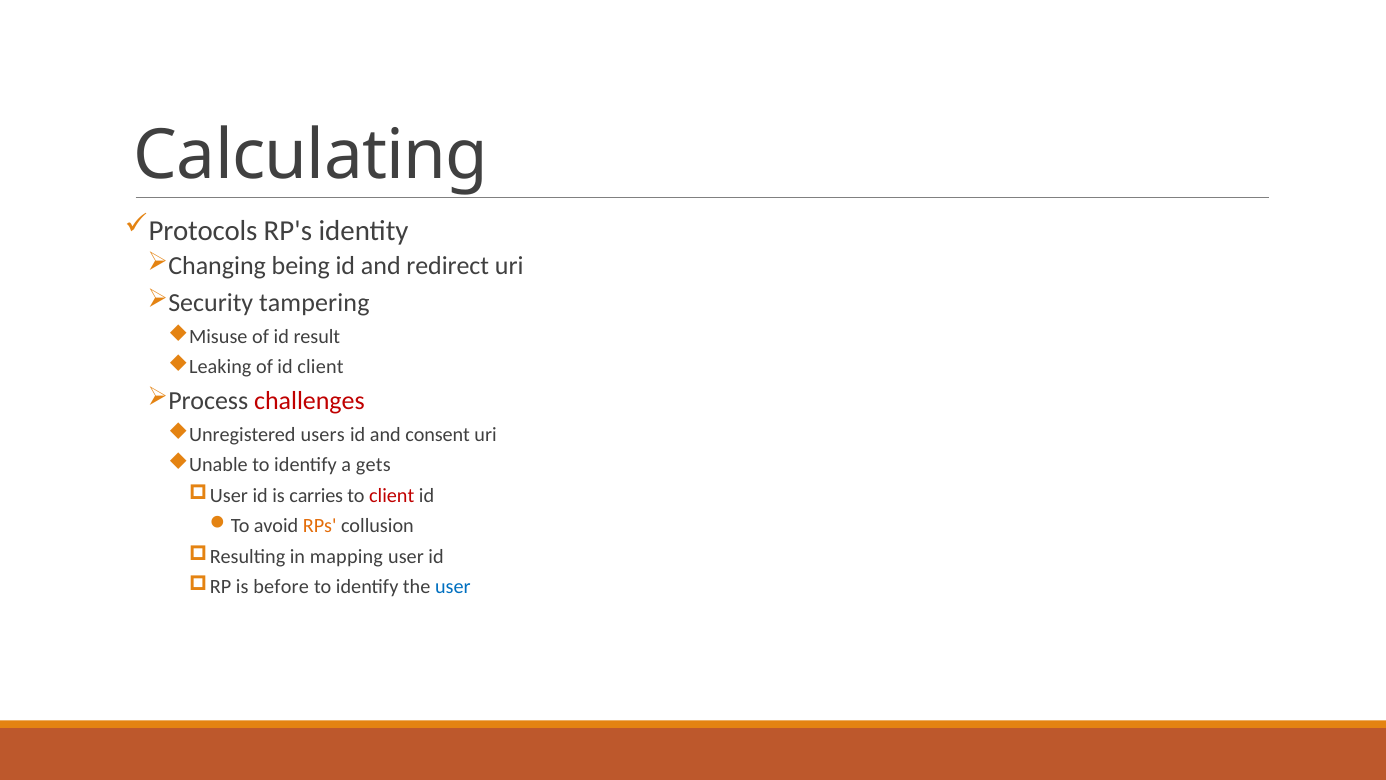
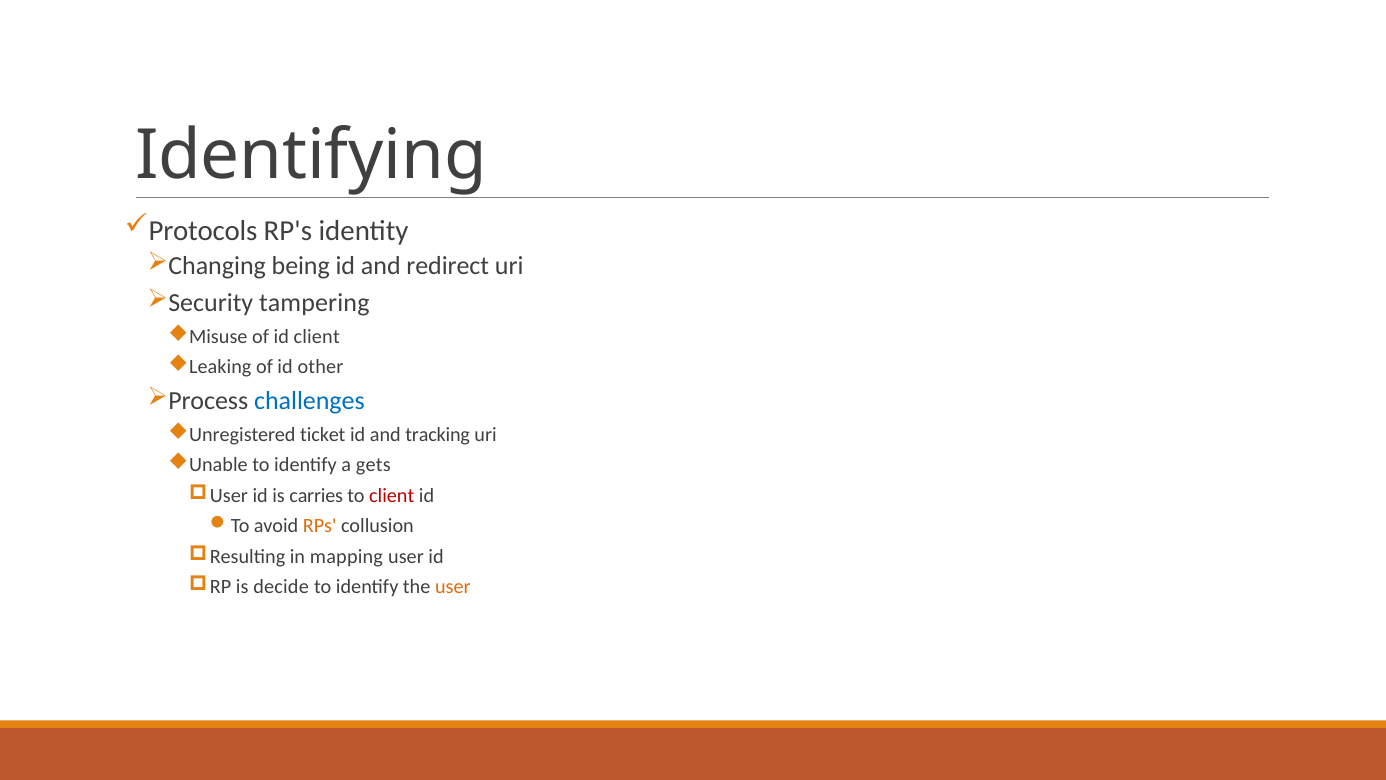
Calculating: Calculating -> Identifying (311, 155)
id result: result -> client (317, 336)
id client: client -> other (321, 367)
challenges colour: red -> blue (309, 400)
users: users -> ticket (323, 434)
consent: consent -> tracking (438, 434)
before: before -> decide (281, 587)
user colour: blue -> orange (453, 587)
